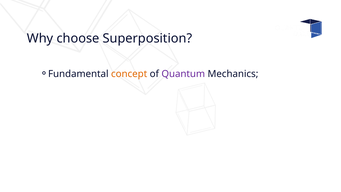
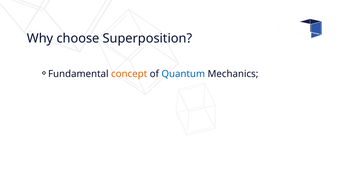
Quantum colour: purple -> blue (183, 74)
